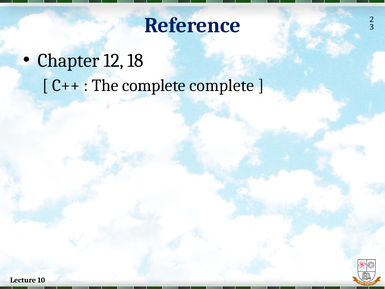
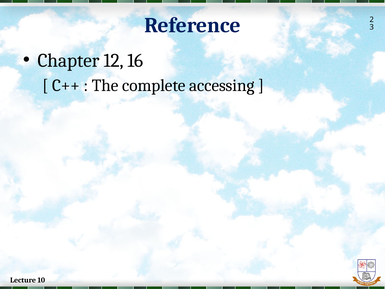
18: 18 -> 16 (135, 60)
complete complete: complete -> accessing (222, 85)
